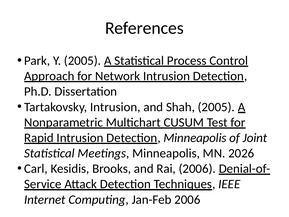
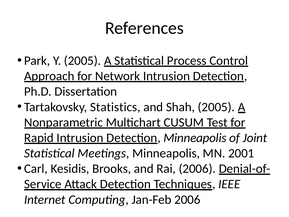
Tartakovsky Intrusion: Intrusion -> Statistics (115, 107)
2026: 2026 -> 2001 (241, 153)
